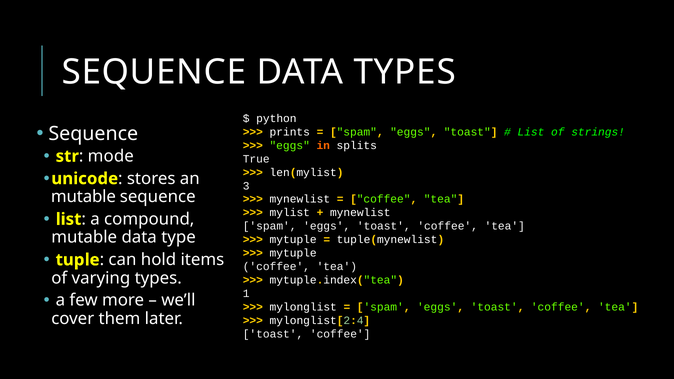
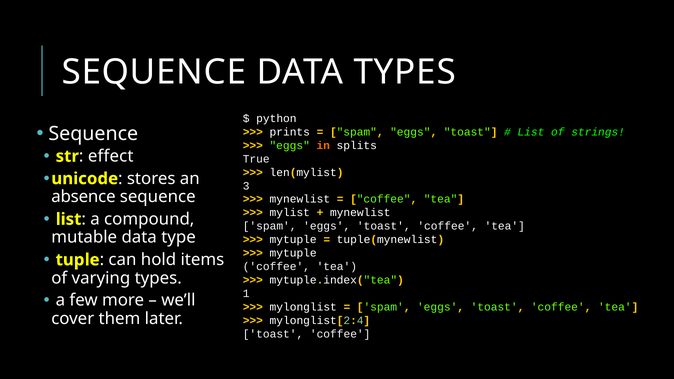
mode: mode -> effect (111, 156)
mutable: mutable -> absence (83, 197)
